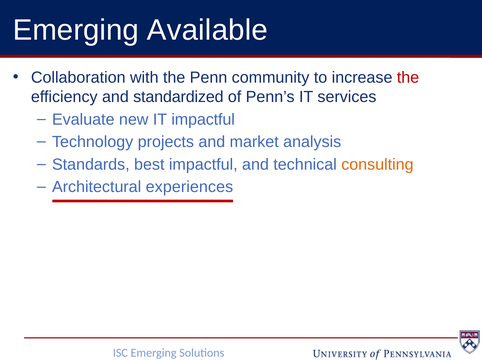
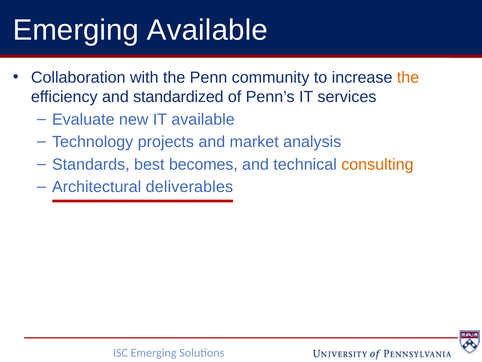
the colour: red -> orange (408, 77)
IT impactful: impactful -> available (203, 119)
best impactful: impactful -> becomes (203, 164)
experiences: experiences -> deliverables (189, 187)
